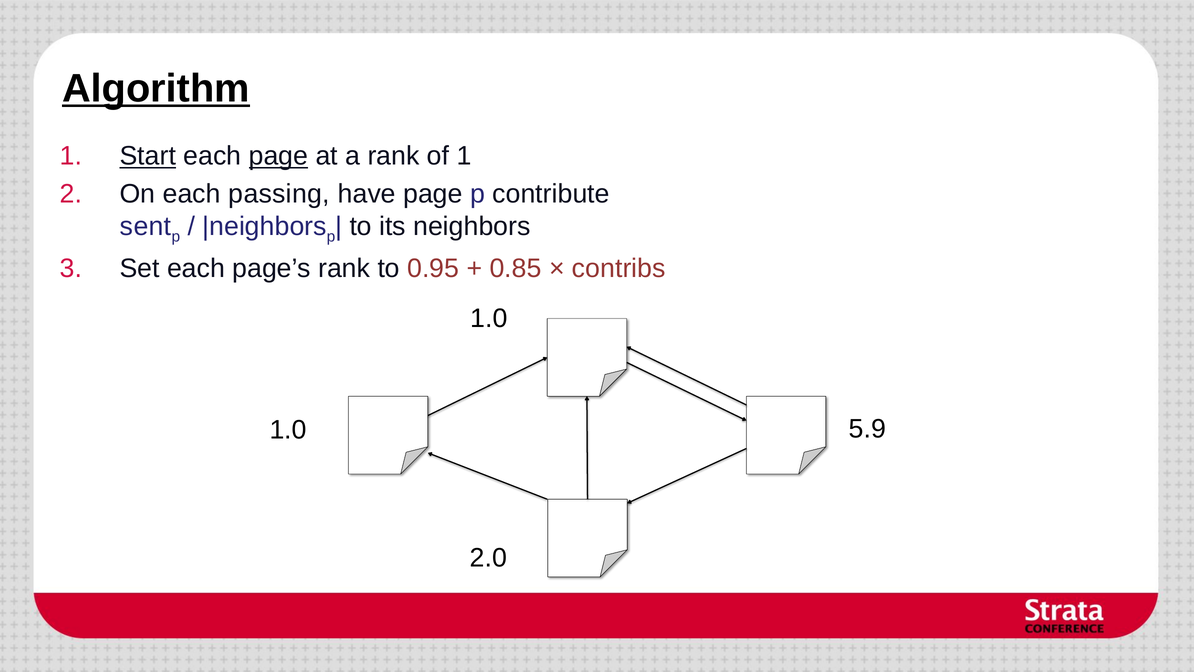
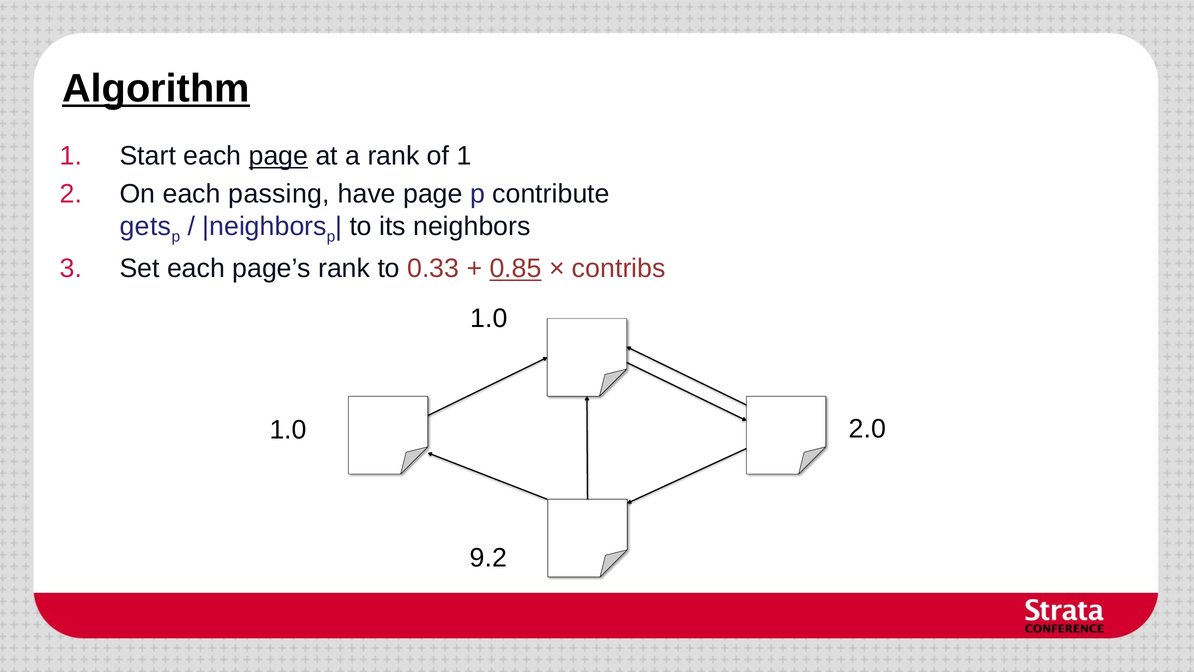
Start underline: present -> none (148, 156)
sent: sent -> gets (146, 226)
0.95: 0.95 -> 0.33 (433, 268)
0.85 underline: none -> present (516, 268)
5.9: 5.9 -> 2.0 (867, 429)
2.0: 2.0 -> 9.2 (488, 558)
